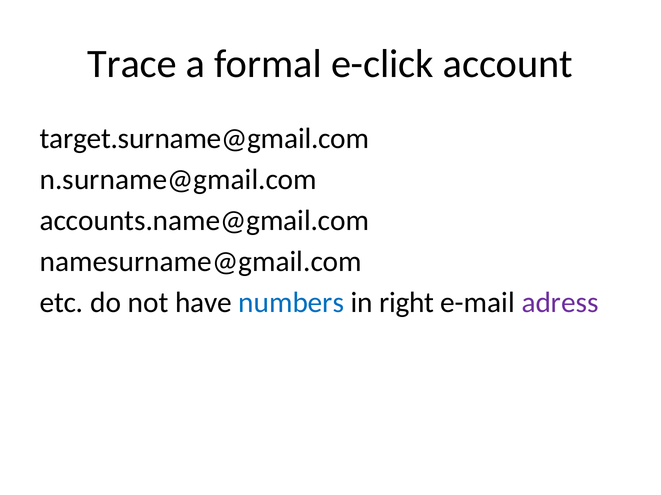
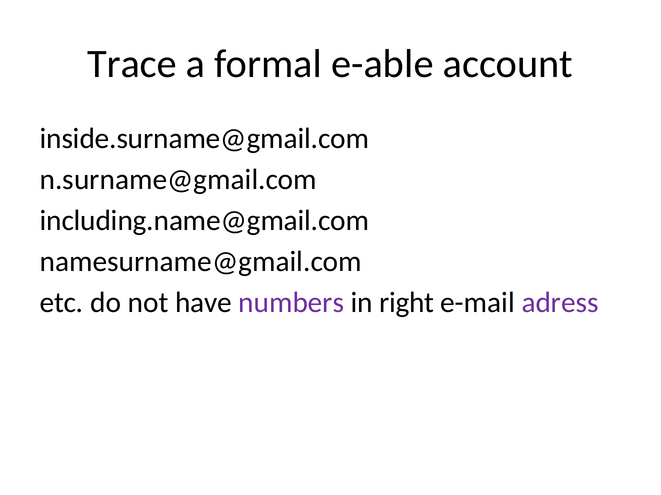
e-click: e-click -> e-able (382, 64)
target.surname@gmail.com: target.surname@gmail.com -> inside.surname@gmail.com (204, 139)
accounts.name@gmail.com: accounts.name@gmail.com -> including.name@gmail.com (204, 221)
numbers colour: blue -> purple (291, 303)
